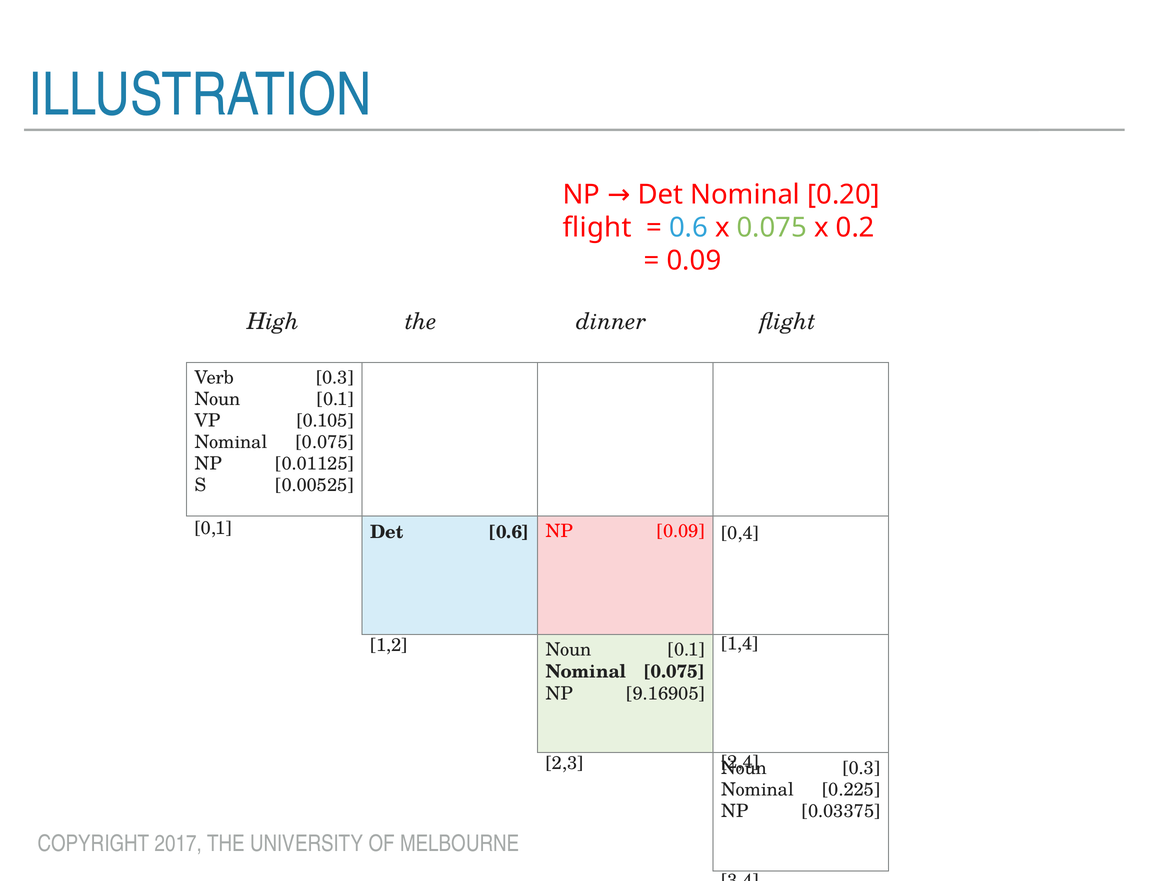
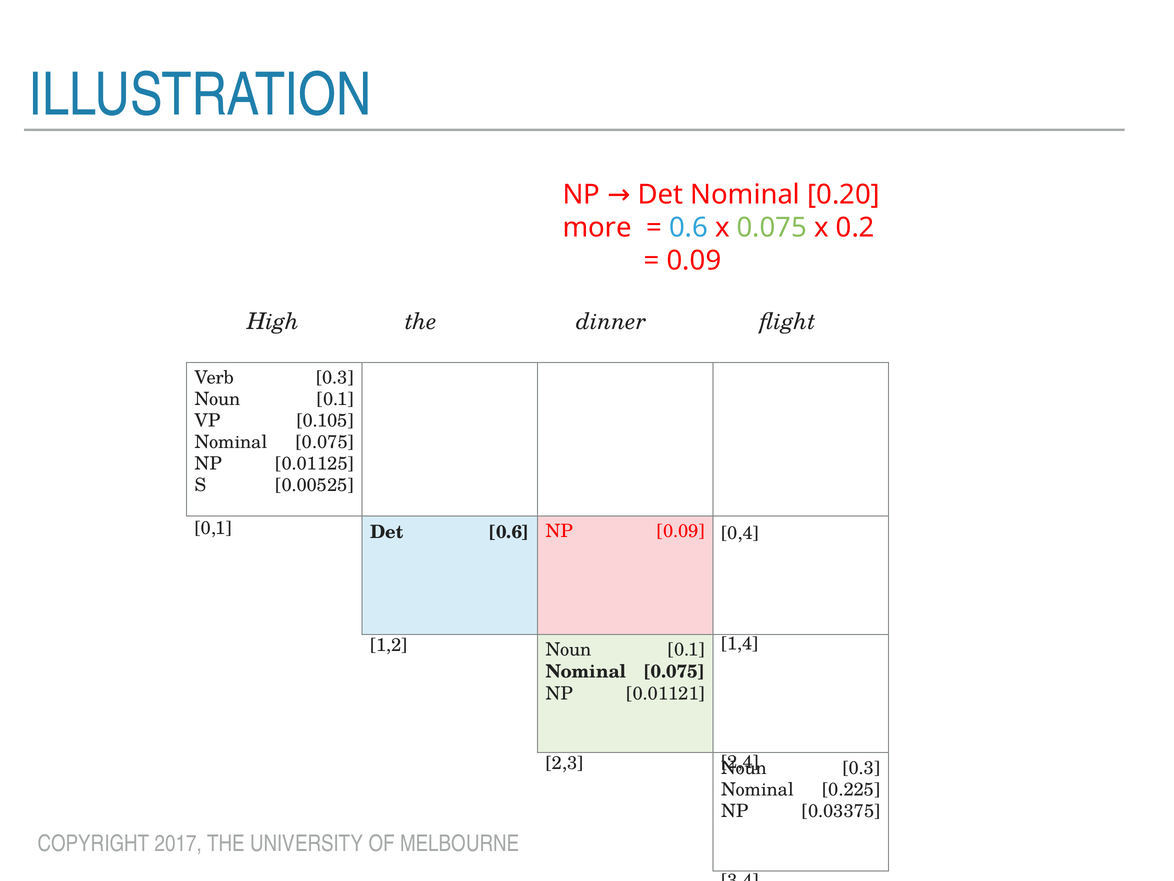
flight: flight -> more (597, 227)
9.16905: 9.16905 -> 0.01121 (666, 693)
